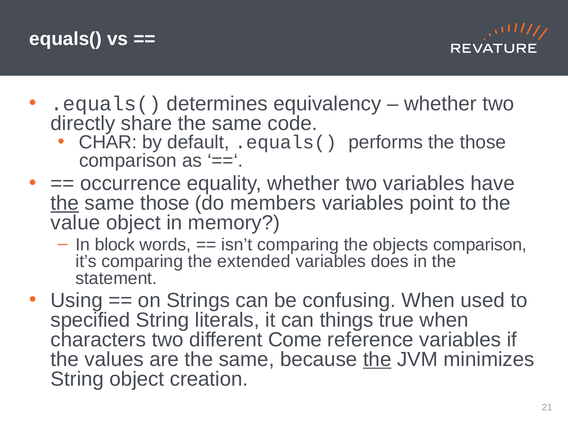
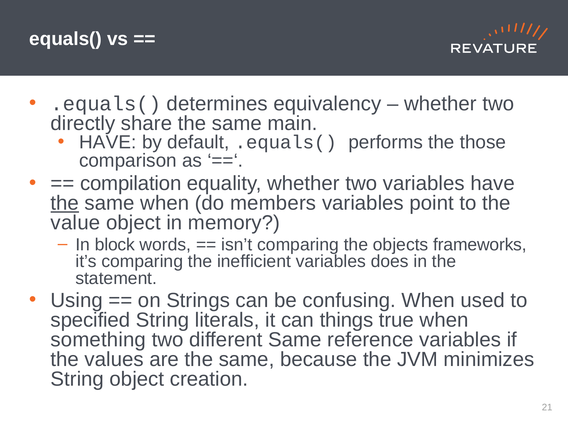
code: code -> main (293, 123)
CHAR: CHAR -> HAVE (108, 142)
occurrence: occurrence -> compilation (131, 184)
same those: those -> when (165, 203)
objects comparison: comparison -> frameworks (480, 245)
extended: extended -> inefficient (254, 261)
characters: characters -> something (98, 340)
different Come: Come -> Same (295, 340)
the underline: present -> none (377, 359)
